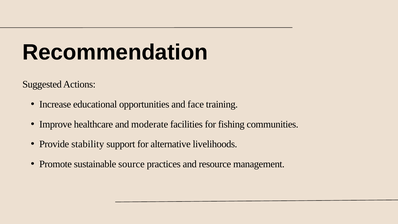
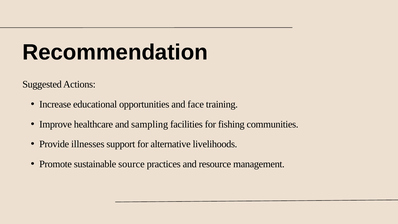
moderate: moderate -> sampling (150, 124)
stability: stability -> illnesses (88, 144)
